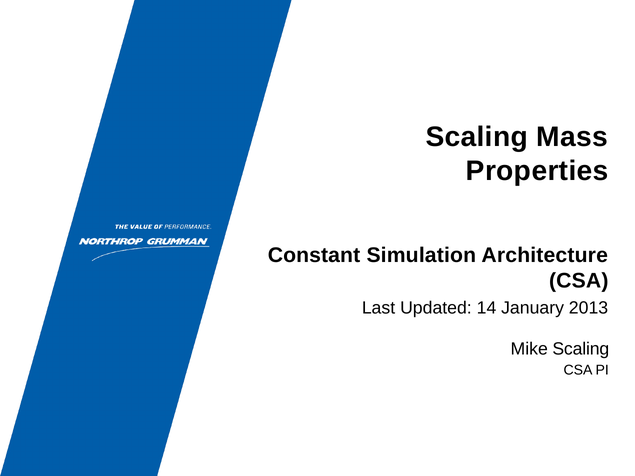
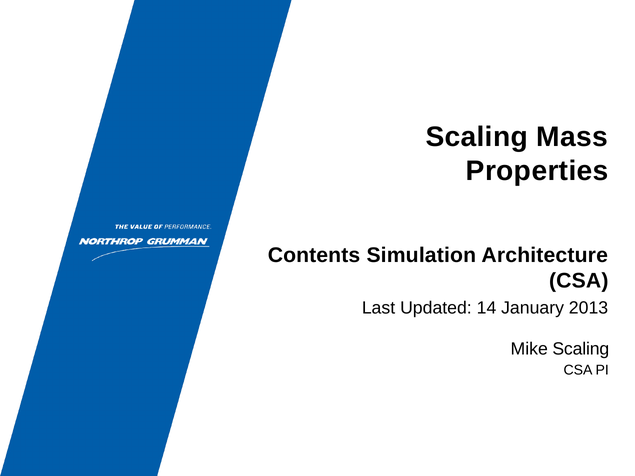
Constant: Constant -> Contents (314, 255)
